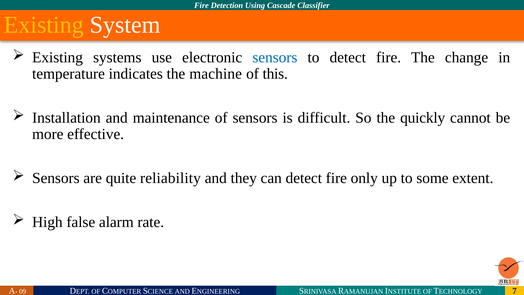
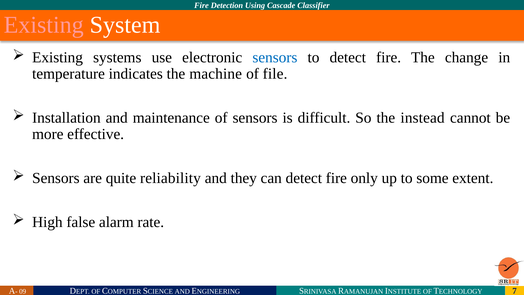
Existing colour: yellow -> pink (44, 25)
this: this -> file (275, 74)
quickly: quickly -> instead (423, 118)
